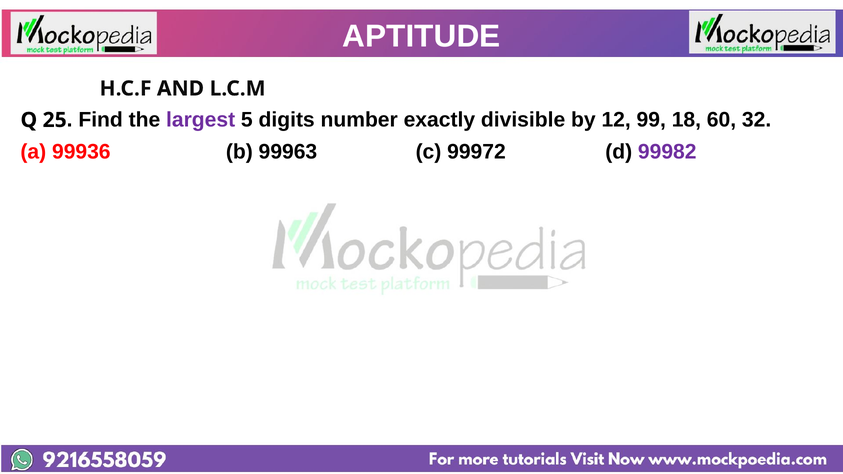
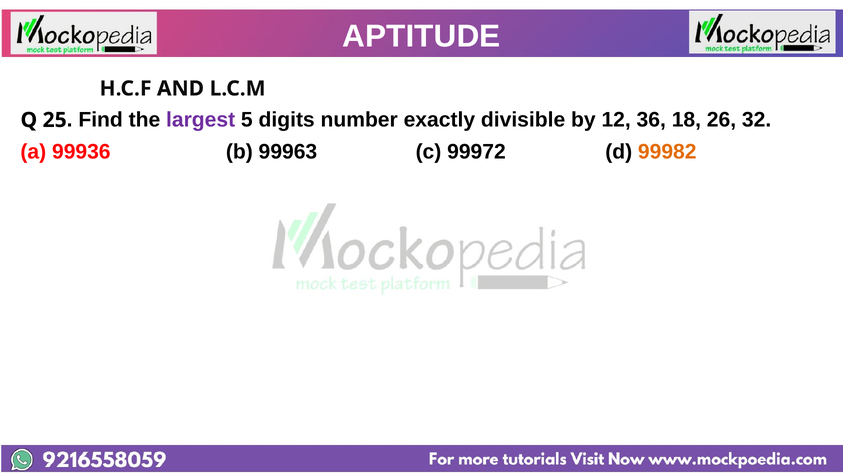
99: 99 -> 36 (651, 120)
60: 60 -> 26 (721, 120)
99982 colour: purple -> orange (667, 152)
